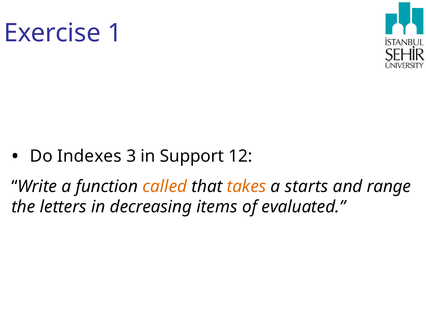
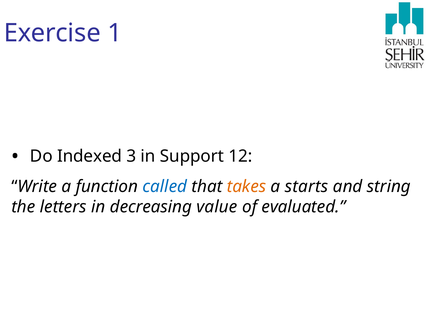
Indexes: Indexes -> Indexed (90, 156)
called colour: orange -> blue (165, 186)
range: range -> string (389, 186)
items: items -> value (217, 207)
